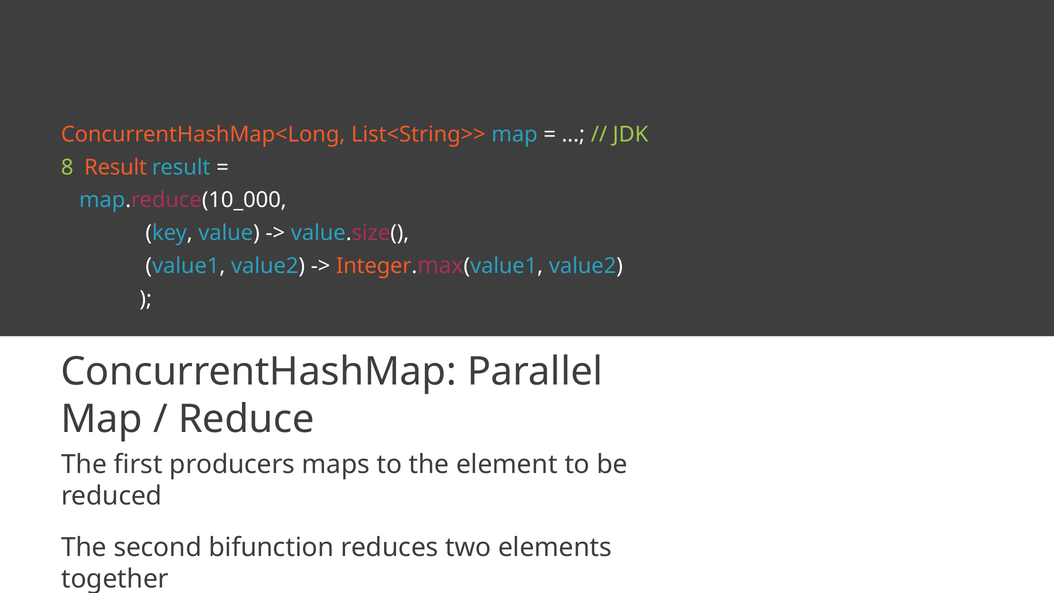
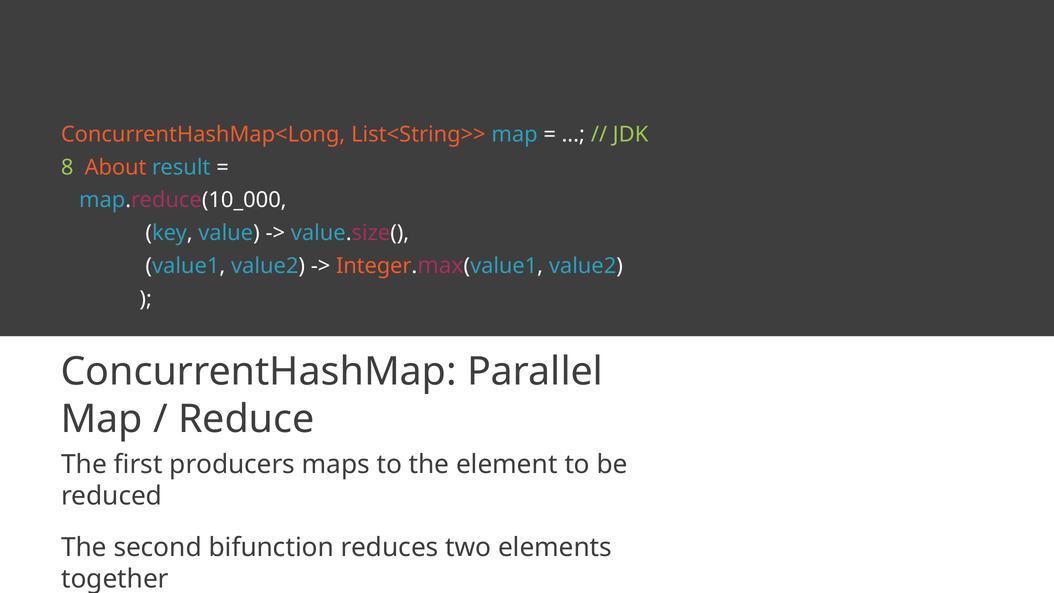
8 Result: Result -> About (116, 167)
